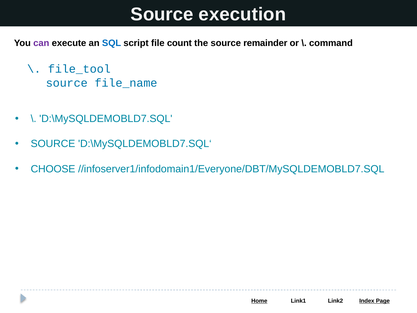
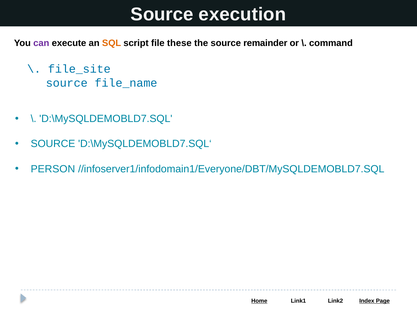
SQL colour: blue -> orange (112, 43)
count: count -> these (179, 43)
file_tool: file_tool -> file_site (79, 69)
CHOOSE: CHOOSE -> PERSON (53, 169)
